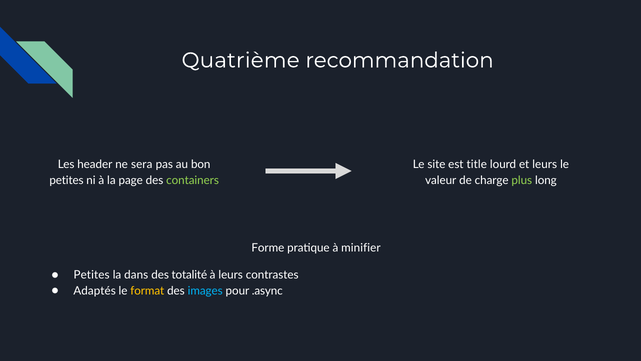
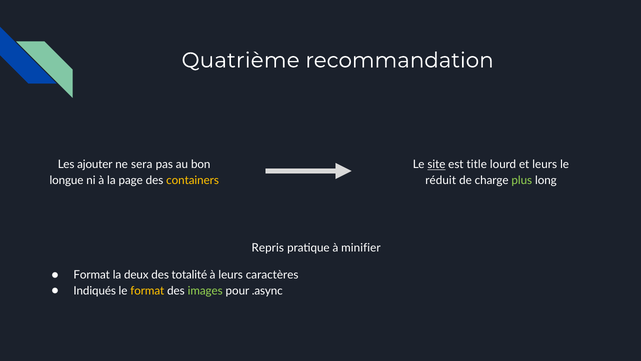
header: header -> ajouter (95, 164)
site underline: none -> present (436, 164)
petites: petites -> longue (66, 180)
containers colour: light green -> yellow (193, 180)
valeur: valeur -> réduit (441, 180)
Forme: Forme -> Repris (268, 248)
Petites: Petites -> Format (92, 274)
dans: dans -> deux (136, 274)
contrastes: contrastes -> caractères (272, 274)
Adaptés: Adaptés -> Indiqués (95, 290)
images colour: light blue -> light green (205, 290)
